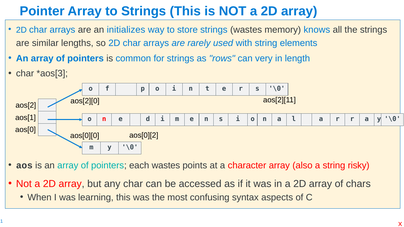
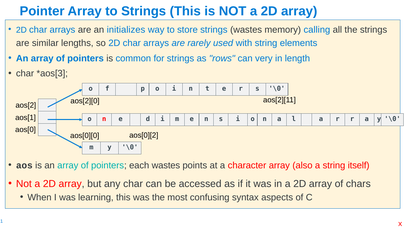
knows: knows -> calling (317, 30)
risky: risky -> itself (359, 166)
